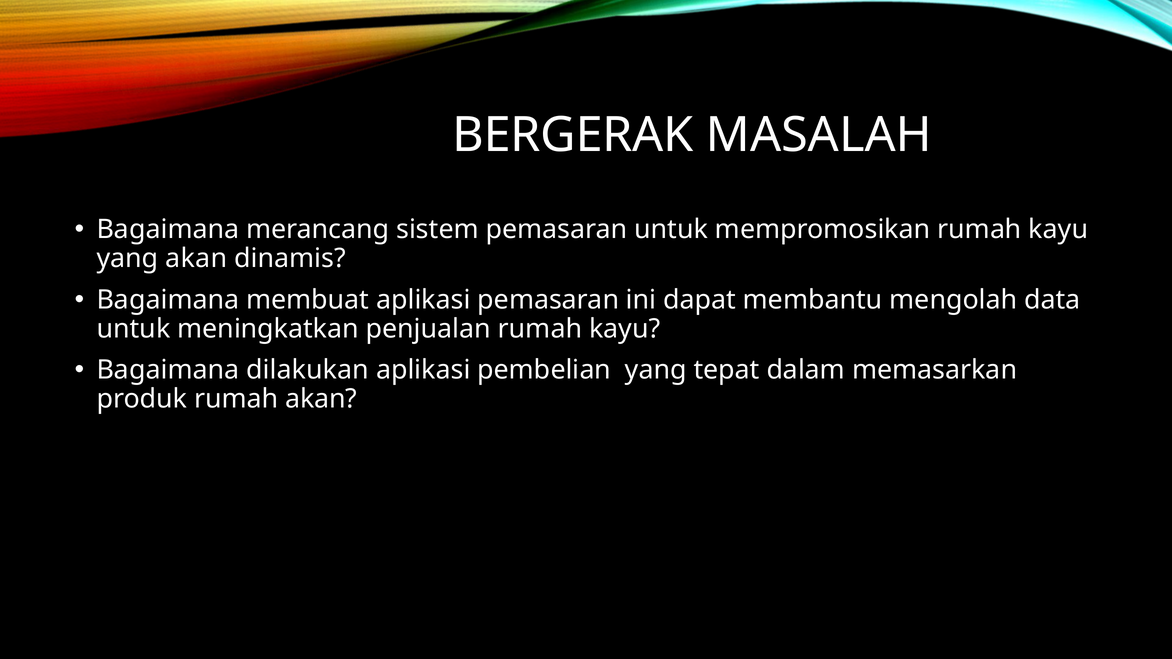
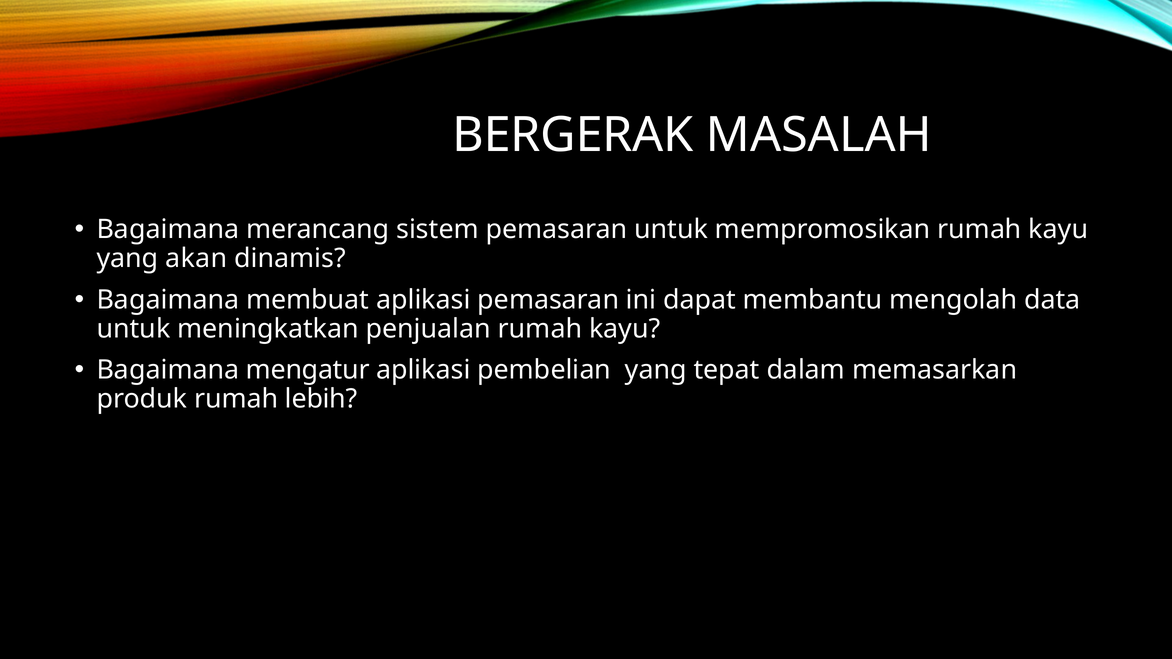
dilakukan: dilakukan -> mengatur (308, 370)
rumah akan: akan -> lebih (321, 399)
